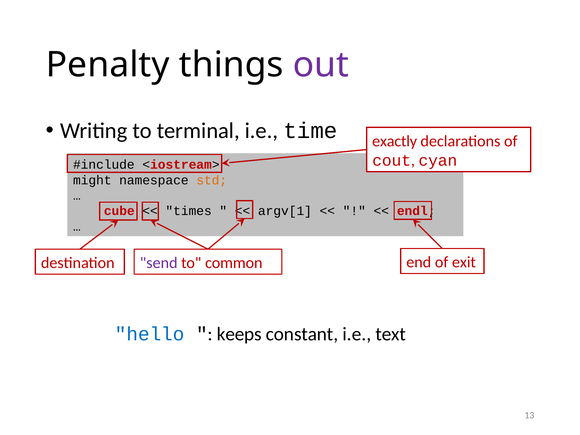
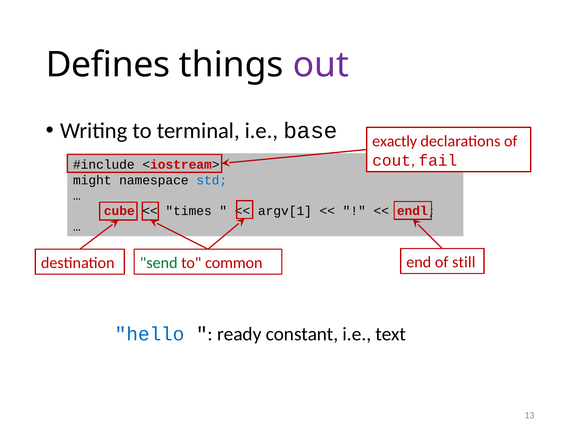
Penalty: Penalty -> Defines (108, 65)
time: time -> base (310, 131)
cyan: cyan -> fail (438, 160)
std colour: orange -> blue (212, 180)
exit: exit -> still (464, 262)
send colour: purple -> green (159, 263)
keeps: keeps -> ready (239, 334)
